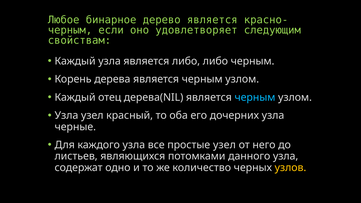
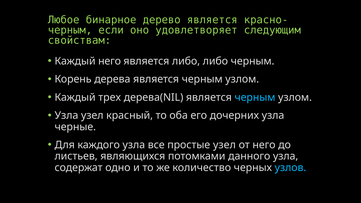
Каждый узла: узла -> него (110, 61)
отец: отец -> трех (110, 97)
узлов colour: yellow -> light blue (290, 168)
